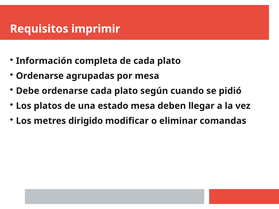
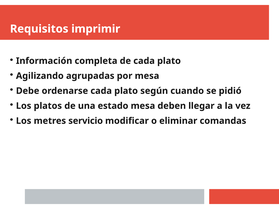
Ordenarse: Ordenarse -> Agilizando (40, 76)
dirigido: dirigido -> servicio (86, 121)
